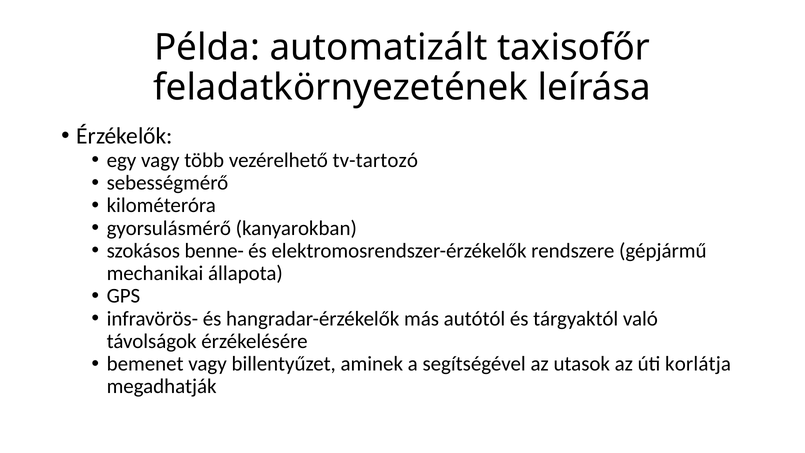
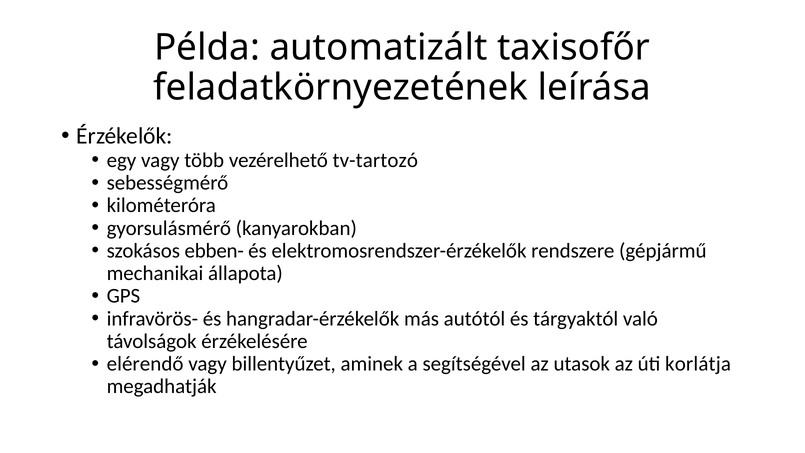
benne-: benne- -> ebben- (214, 251)
bemenet: bemenet -> elérendő (145, 364)
